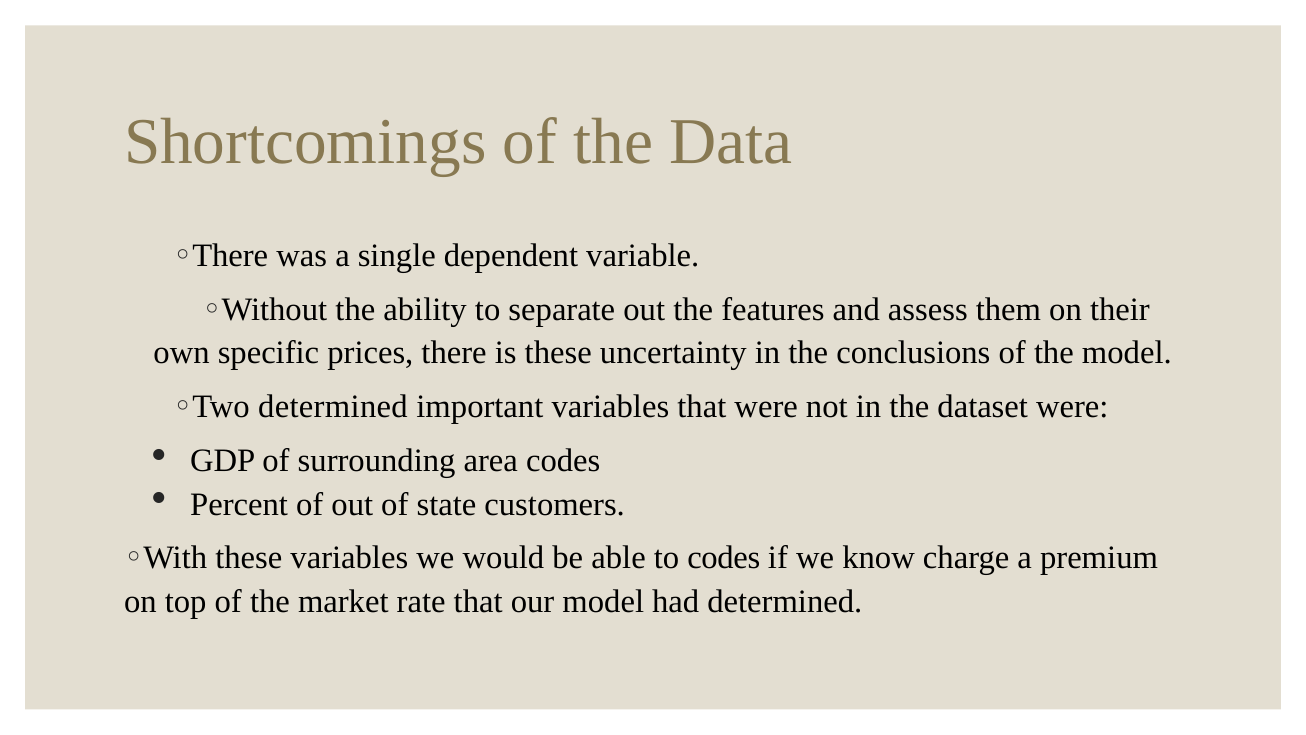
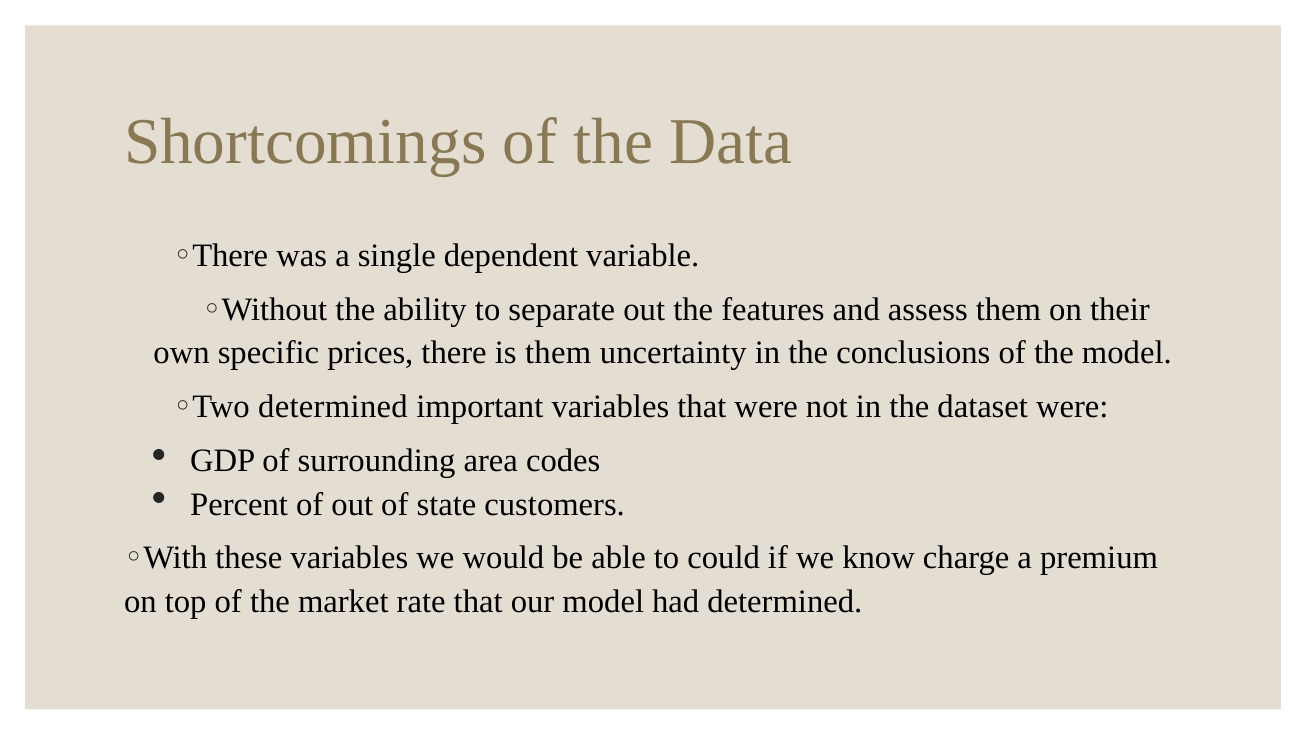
is these: these -> them (558, 353)
to codes: codes -> could (724, 558)
